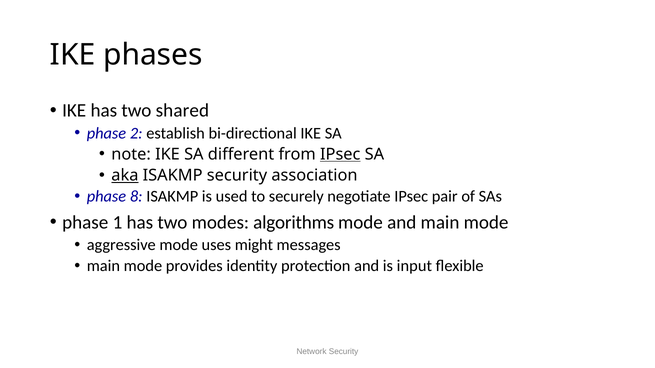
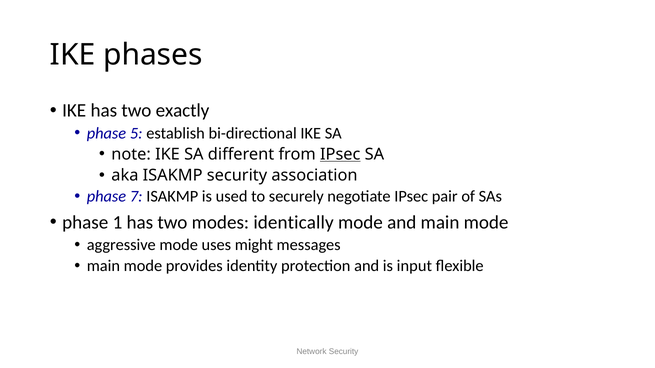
shared: shared -> exactly (182, 111)
2: 2 -> 5 (136, 133)
aka underline: present -> none (125, 175)
8: 8 -> 7 (136, 197)
algorithms: algorithms -> identically (294, 223)
